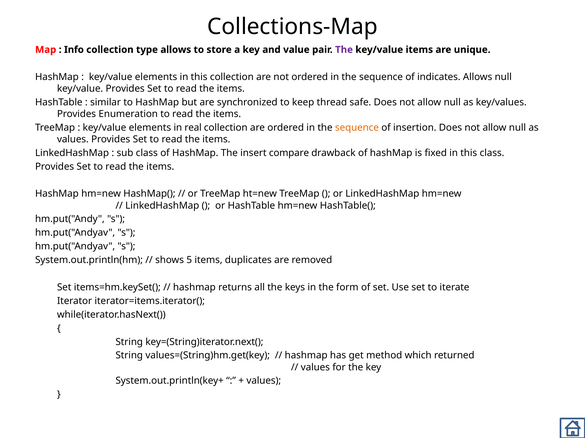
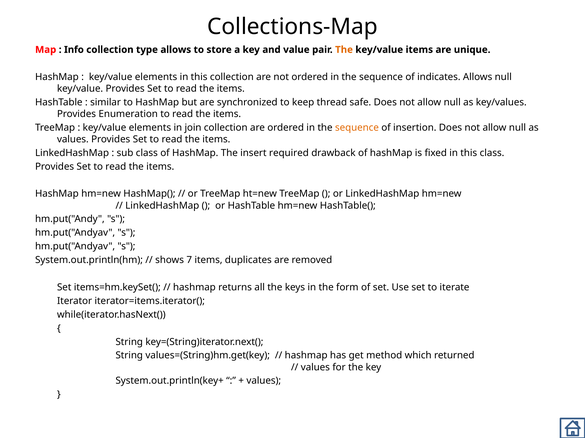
The colour: purple -> orange (344, 50)
real: real -> join (193, 128)
compare: compare -> required (289, 153)
5: 5 -> 7 (189, 260)
